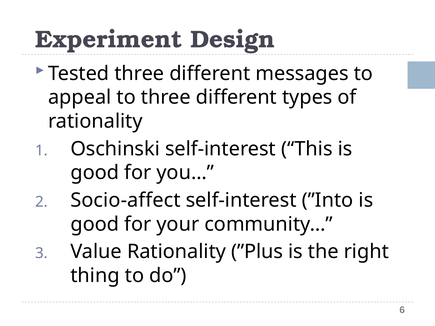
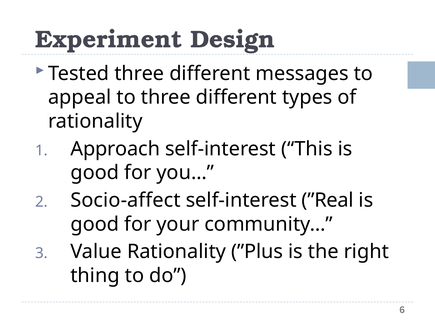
Oschinski: Oschinski -> Approach (115, 149)
”Into: ”Into -> ”Real (328, 200)
